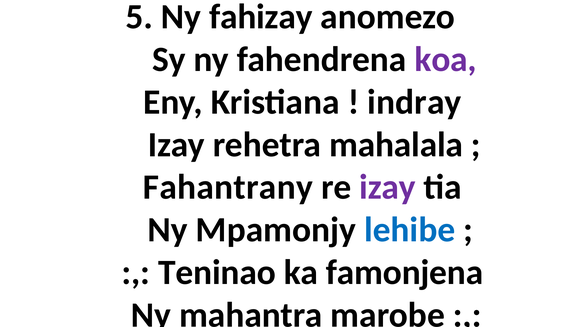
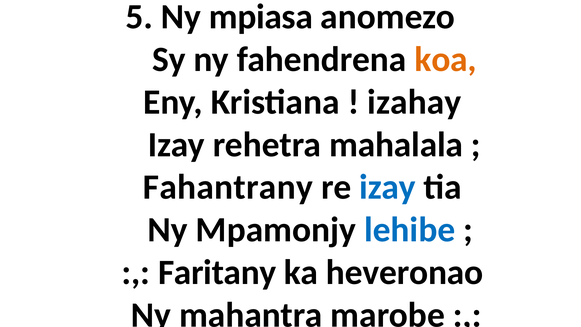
fahizay: fahizay -> mpiasa (261, 17)
koa colour: purple -> orange (446, 59)
indray: indray -> izahay (414, 102)
izay colour: purple -> blue (387, 187)
Teninao: Teninao -> Faritany (217, 272)
famonjena: famonjena -> heveronao (405, 272)
